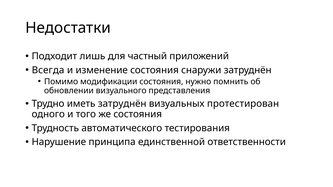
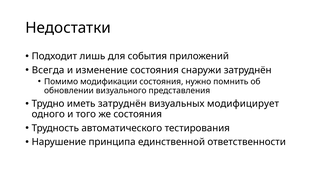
частный: частный -> события (147, 56)
протестирован: протестирован -> модифицирует (243, 104)
